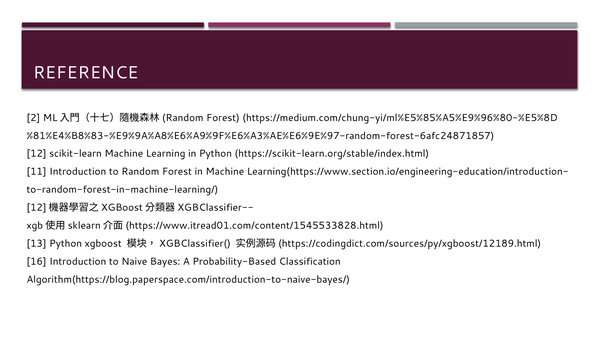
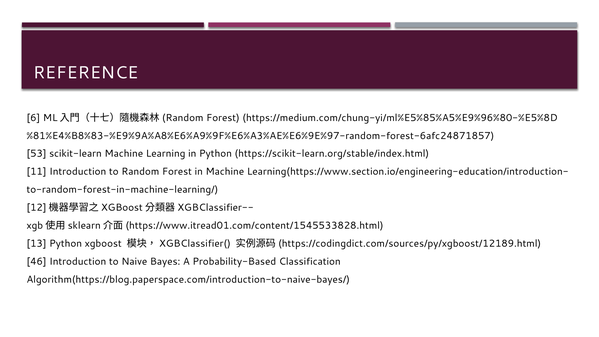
2: 2 -> 6 (33, 118)
12: 12 -> 53 (37, 154)
16: 16 -> 46 (37, 261)
